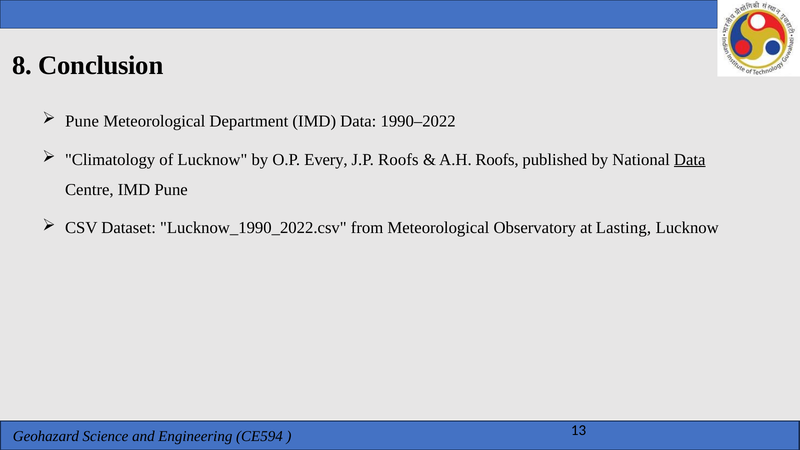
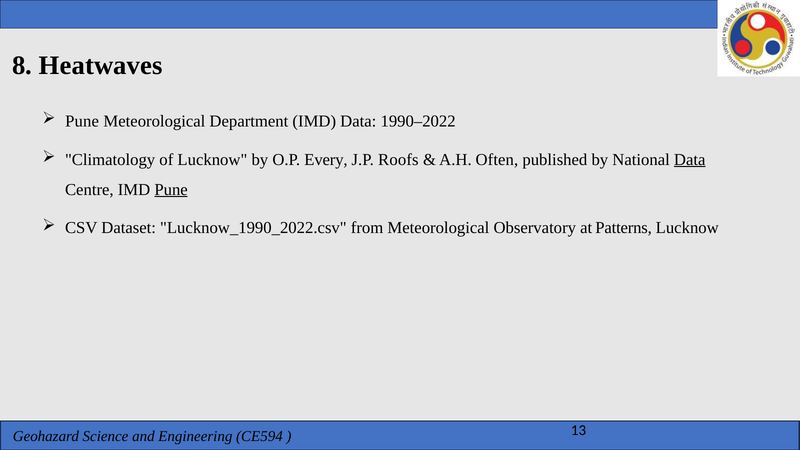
Conclusion: Conclusion -> Heatwaves (101, 65)
A.H Roofs: Roofs -> Often (497, 160)
Pune underline: none -> present (171, 190)
Lasting: Lasting -> Patterns (624, 228)
